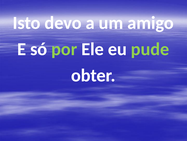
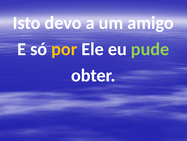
por colour: light green -> yellow (64, 49)
